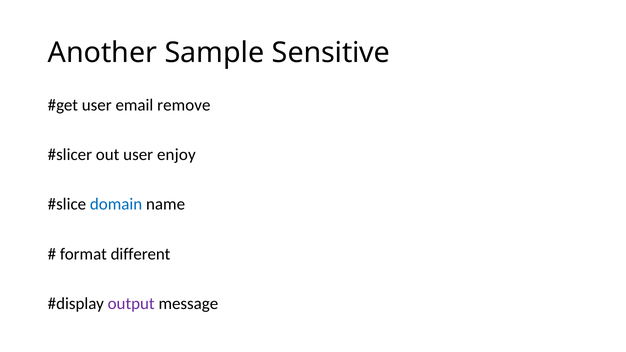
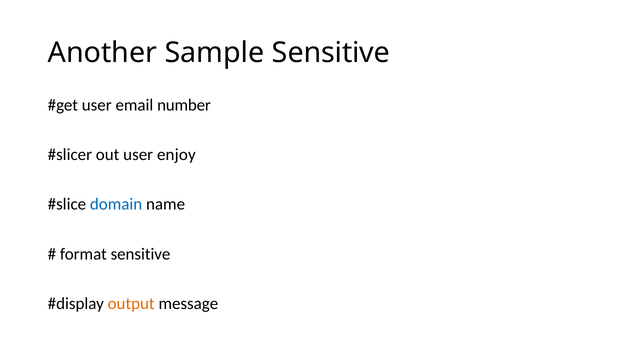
remove: remove -> number (184, 105)
format different: different -> sensitive (141, 254)
output colour: purple -> orange (131, 304)
